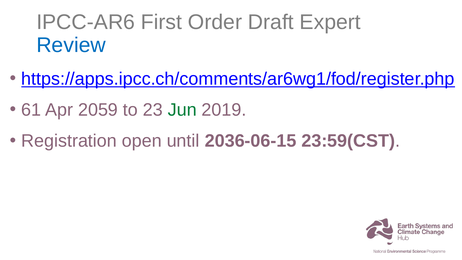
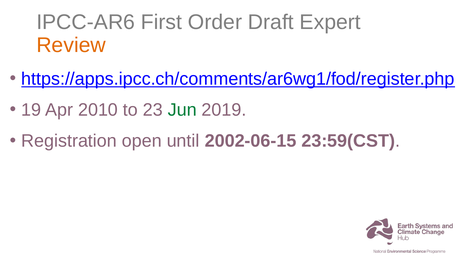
Review colour: blue -> orange (71, 45)
61: 61 -> 19 (31, 110)
2059: 2059 -> 2010 (98, 110)
2036-06-15: 2036-06-15 -> 2002-06-15 (251, 141)
